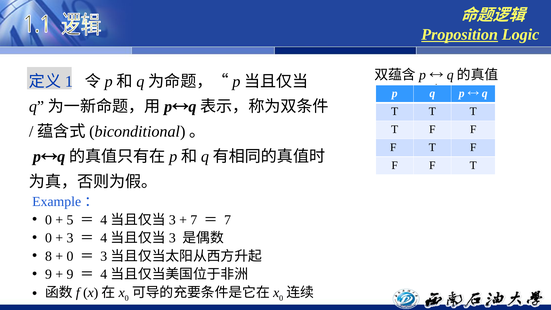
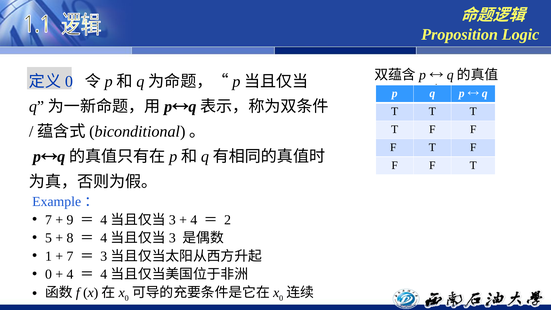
Proposition underline: present -> none (460, 35)
1: 1 -> 0 (69, 81)
0: 0 -> 7 (48, 220)
5: 5 -> 9 (70, 220)
7: 7 -> 4 (194, 220)
7: 7 -> 2 (228, 220)
0: 0 -> 5 (48, 238)
3: 3 -> 8 (70, 238)
8: 8 -> 1 (48, 256)
0: 0 -> 7 (70, 256)
9: 9 -> 0 (48, 274)
9: 9 -> 4 (70, 274)
